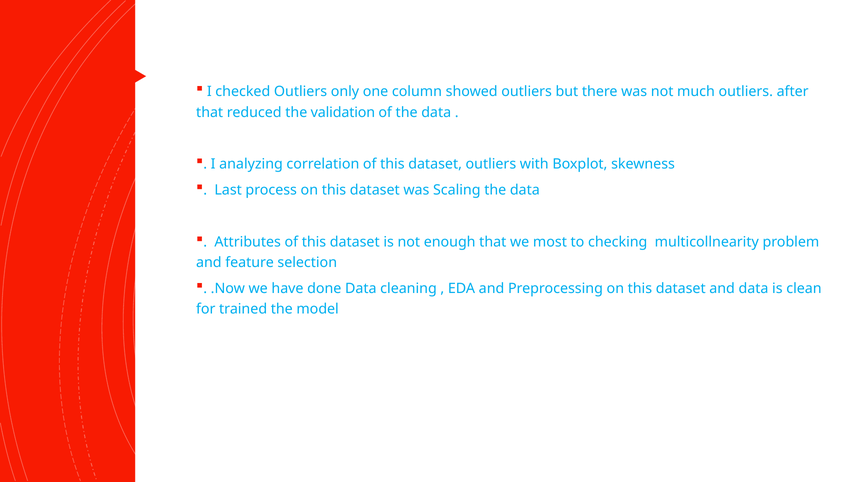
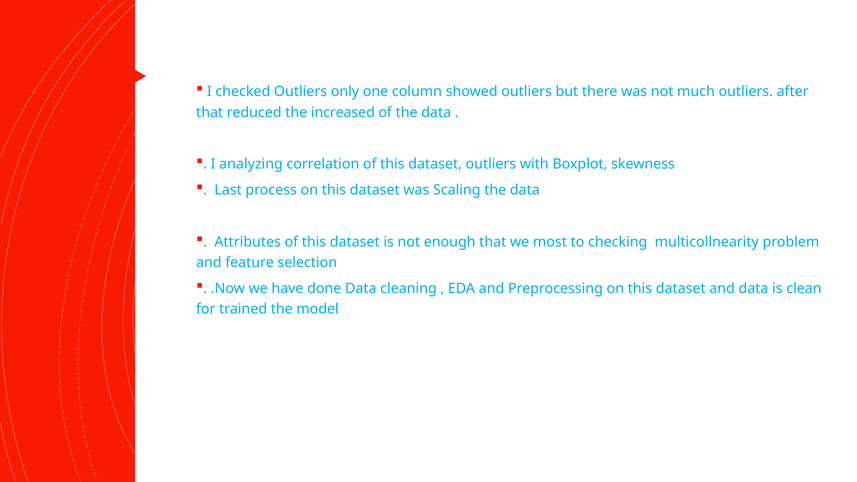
validation: validation -> increased (343, 112)
